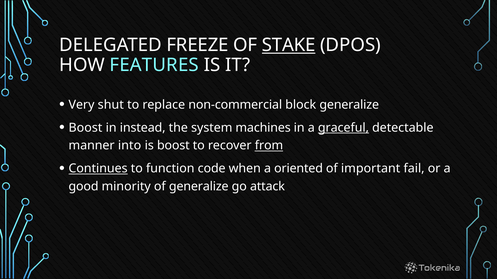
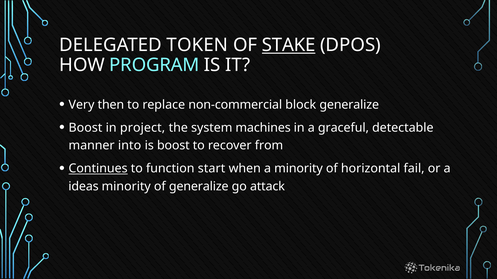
FREEZE: FREEZE -> TOKEN (197, 45)
FEATURES: FEATURES -> PROGRAM (154, 65)
shut: shut -> then (111, 105)
instead: instead -> project (143, 128)
graceful underline: present -> none (343, 128)
from underline: present -> none (269, 146)
code: code -> start (212, 169)
a oriented: oriented -> minority (299, 169)
important: important -> horizontal (371, 169)
good: good -> ideas (84, 187)
